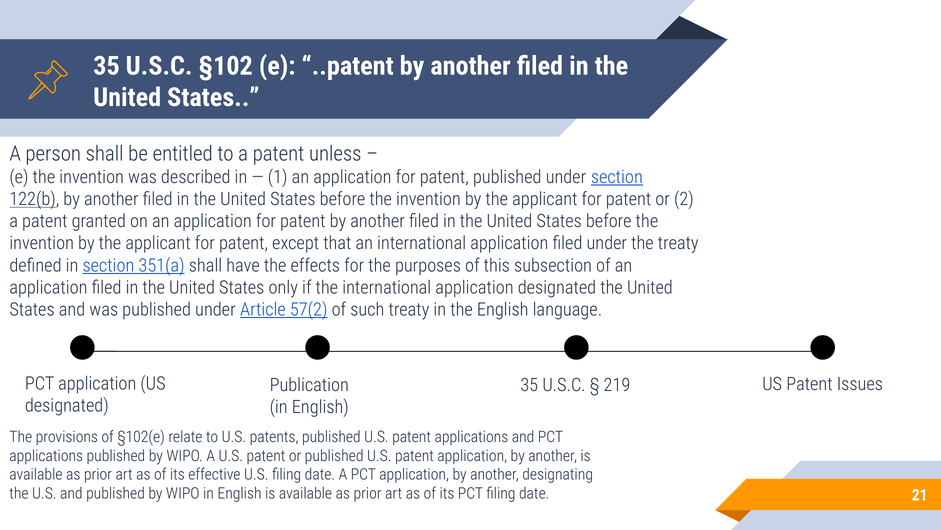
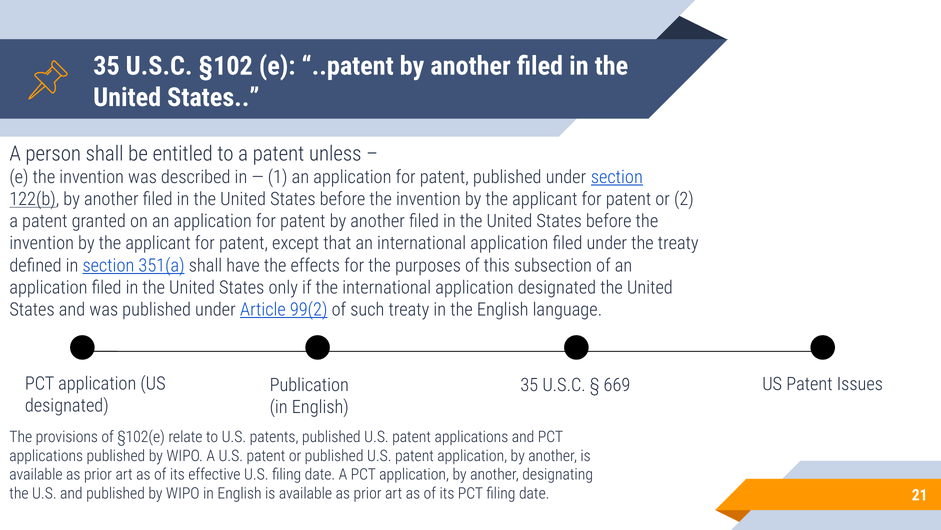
57(2: 57(2 -> 99(2 (309, 309)
219: 219 -> 669 (617, 385)
